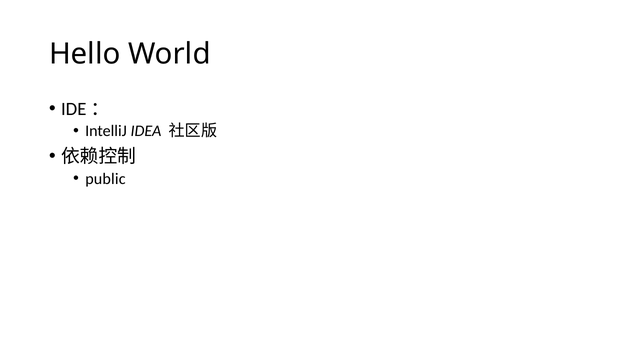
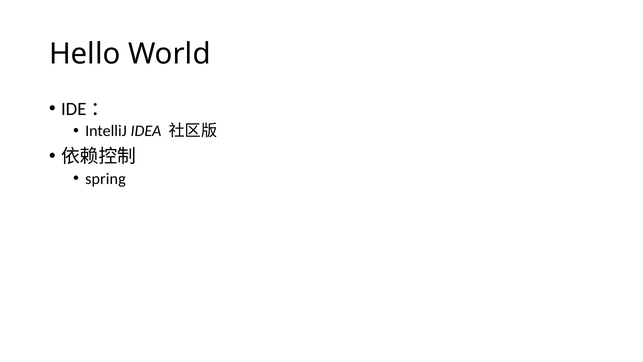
public: public -> spring (105, 179)
